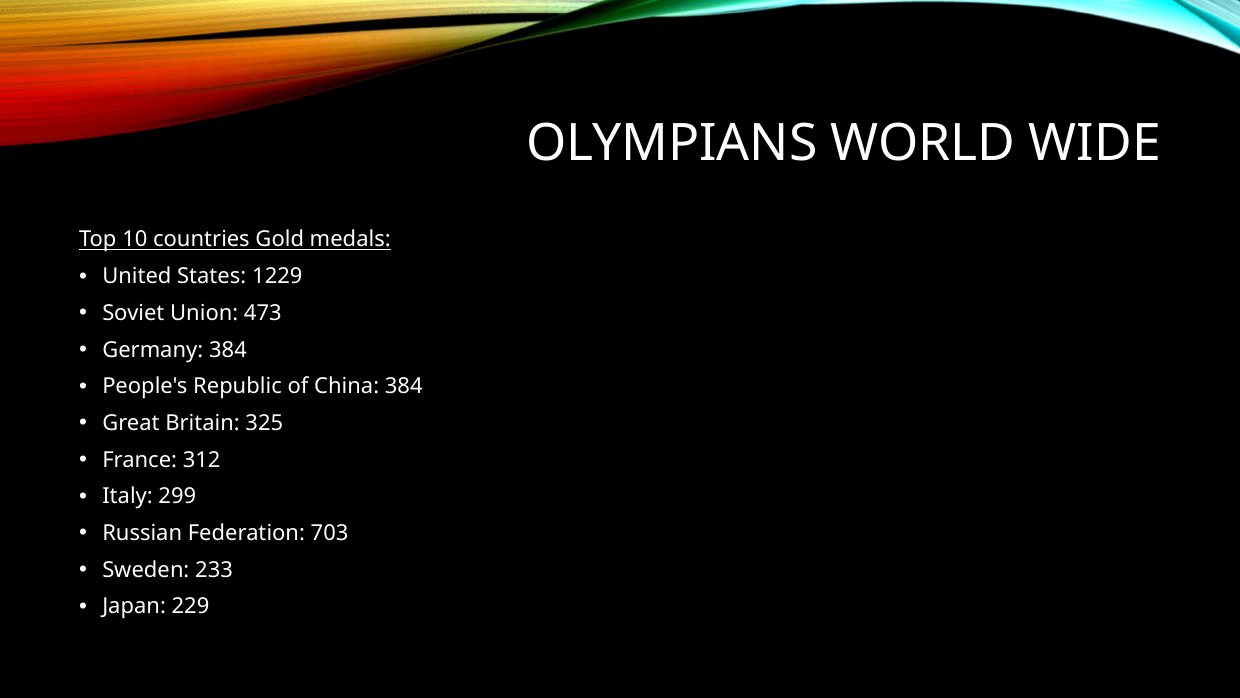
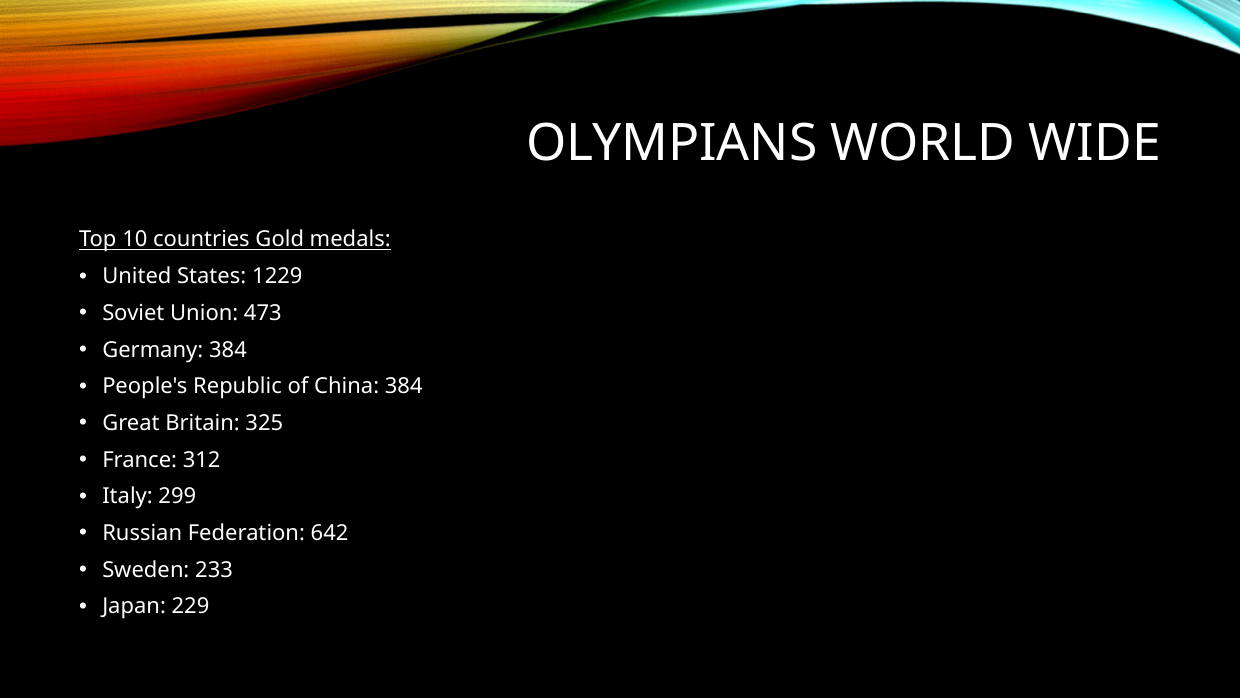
703: 703 -> 642 (330, 533)
